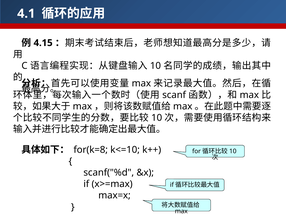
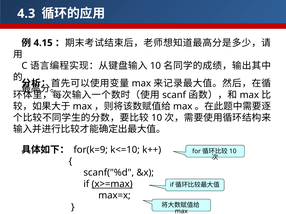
4.1: 4.1 -> 4.3 (26, 14)
for(k=8: for(k=8 -> for(k=9 (91, 150)
x>=max underline: none -> present (112, 184)
